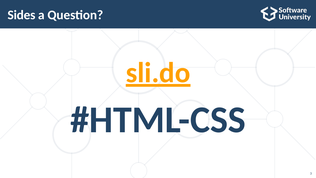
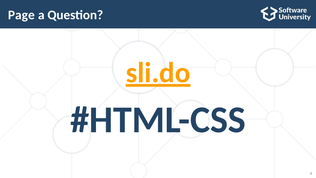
Sides: Sides -> Page (21, 15)
